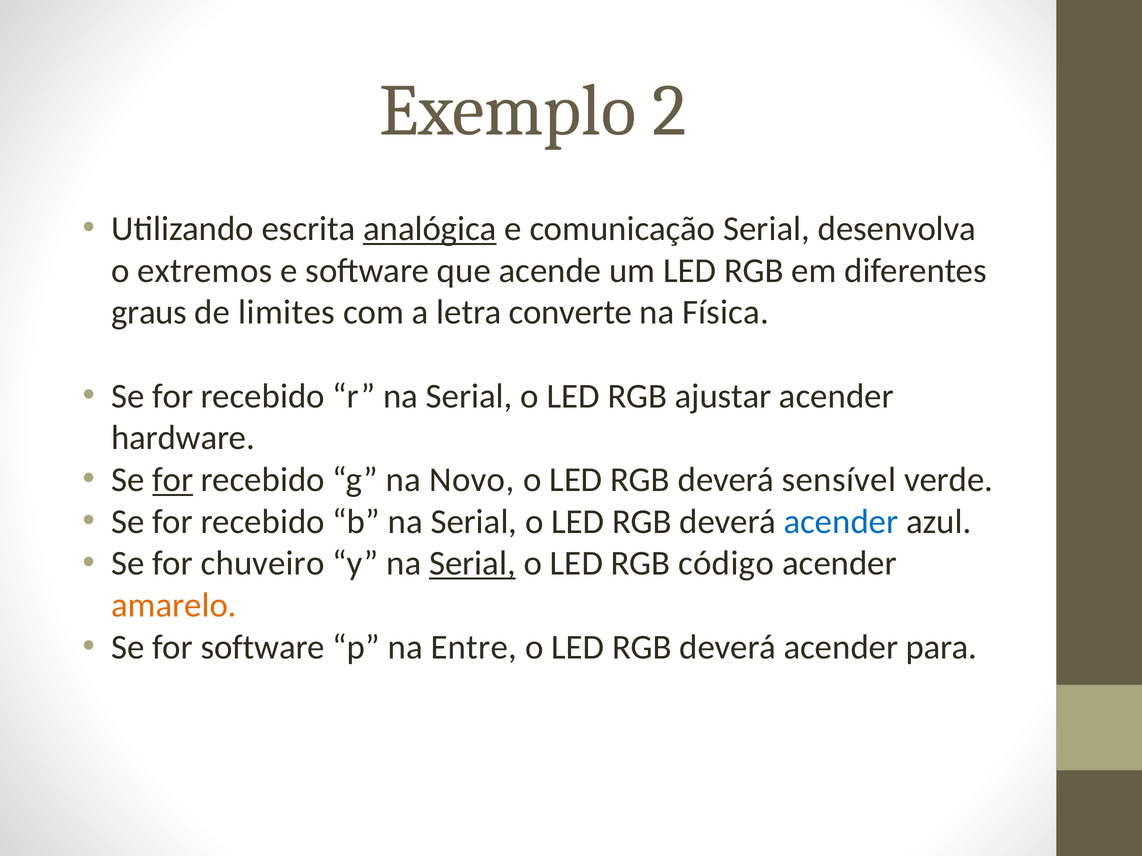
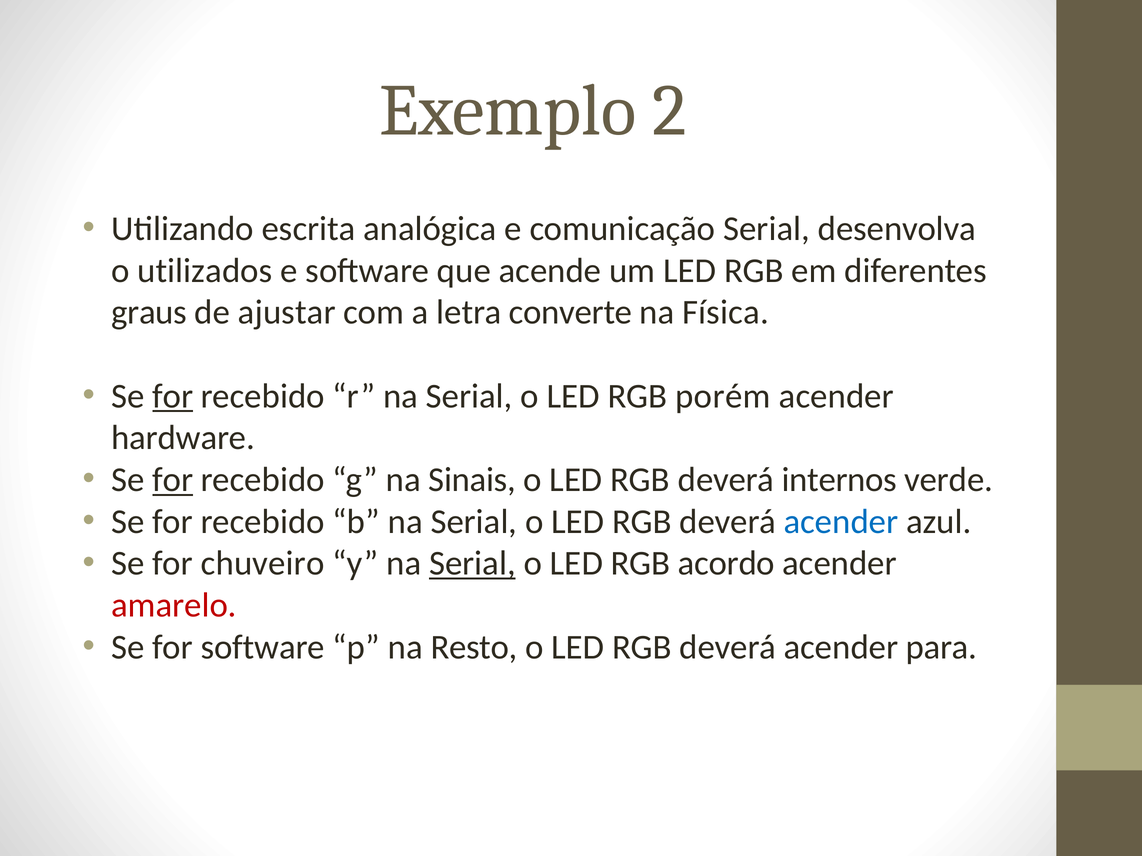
analógica underline: present -> none (430, 229)
extremos: extremos -> utilizados (205, 271)
limites: limites -> ajustar (287, 313)
for underline: none -> present (173, 396)
ajustar: ajustar -> porém (723, 396)
Novo: Novo -> Sinais (472, 480)
sensível: sensível -> internos (839, 480)
código: código -> acordo (726, 564)
amarelo colour: orange -> red (174, 606)
Entre: Entre -> Resto (474, 648)
